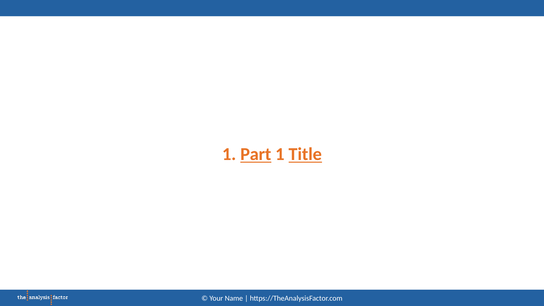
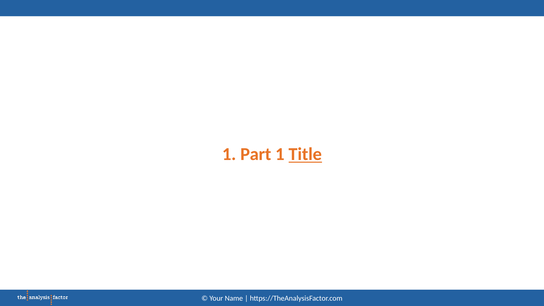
Part underline: present -> none (256, 154)
